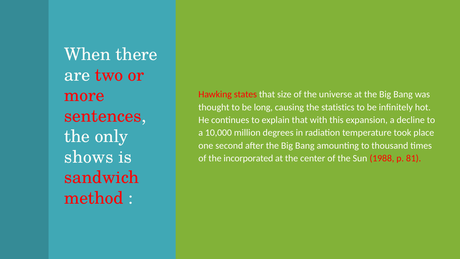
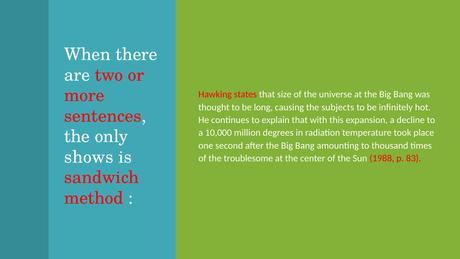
statistics: statistics -> subjects (338, 107)
incorporated: incorporated -> troublesome (248, 158)
81: 81 -> 83 (414, 158)
